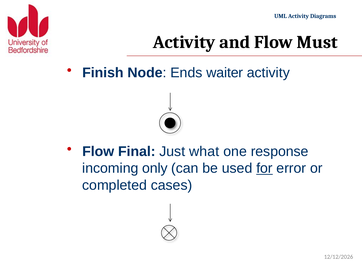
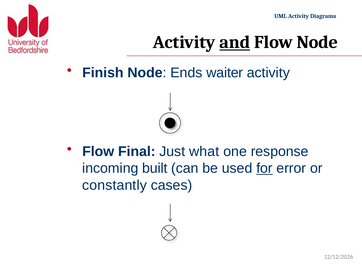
and underline: none -> present (235, 42)
Flow Must: Must -> Node (317, 42)
only: only -> built (155, 169)
completed: completed -> constantly (115, 186)
